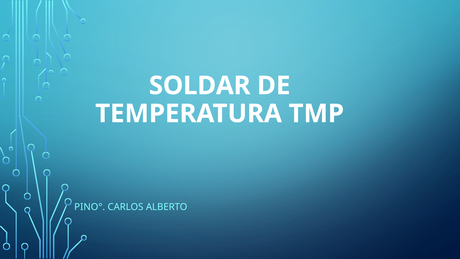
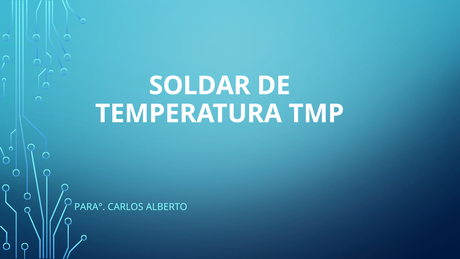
PINO°: PINO° -> PARA° (90, 207)
